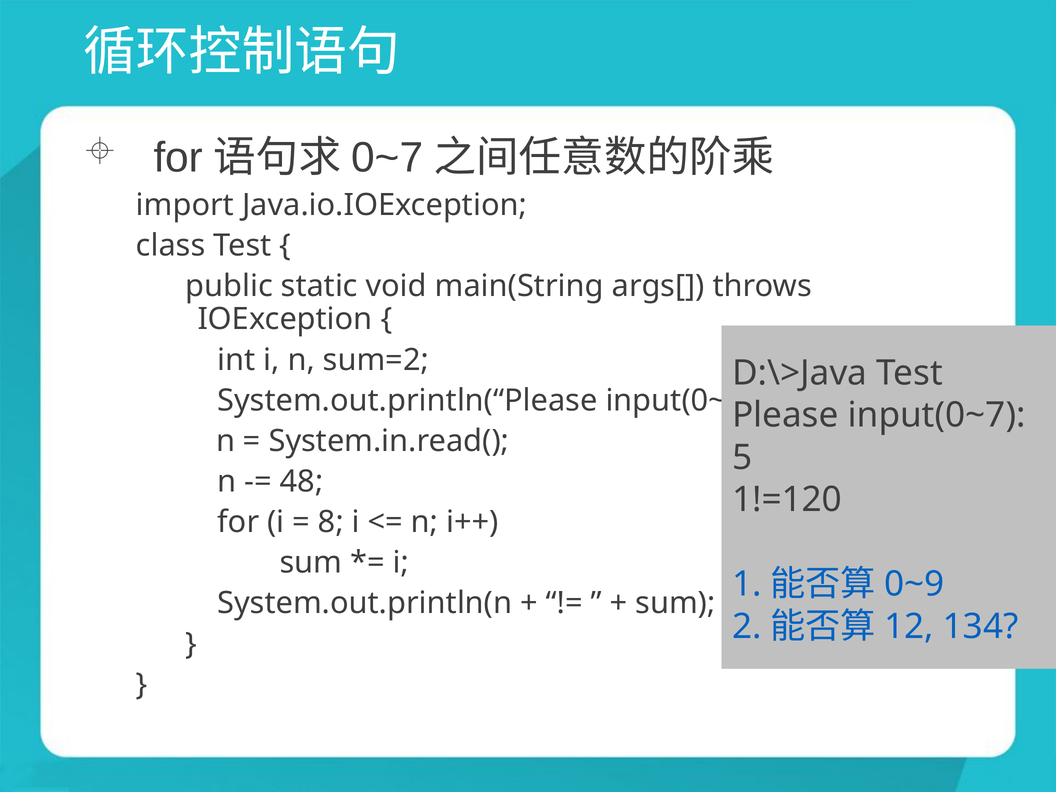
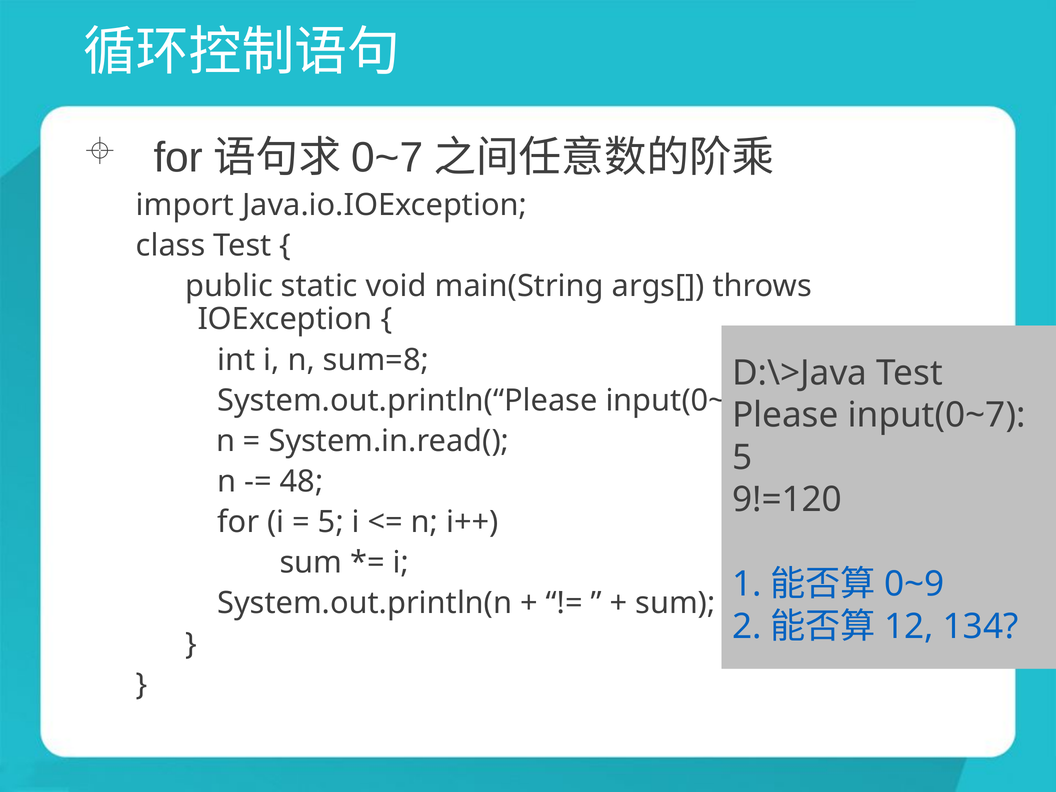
sum=2: sum=2 -> sum=8 (376, 360)
1!=120: 1!=120 -> 9!=120 (787, 500)
8: 8 -> 5 (331, 522)
